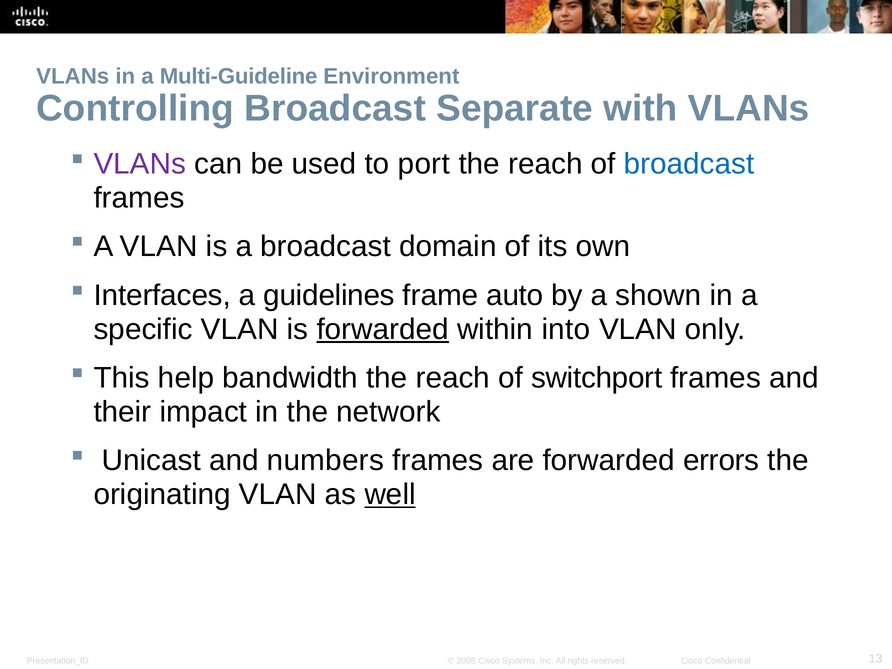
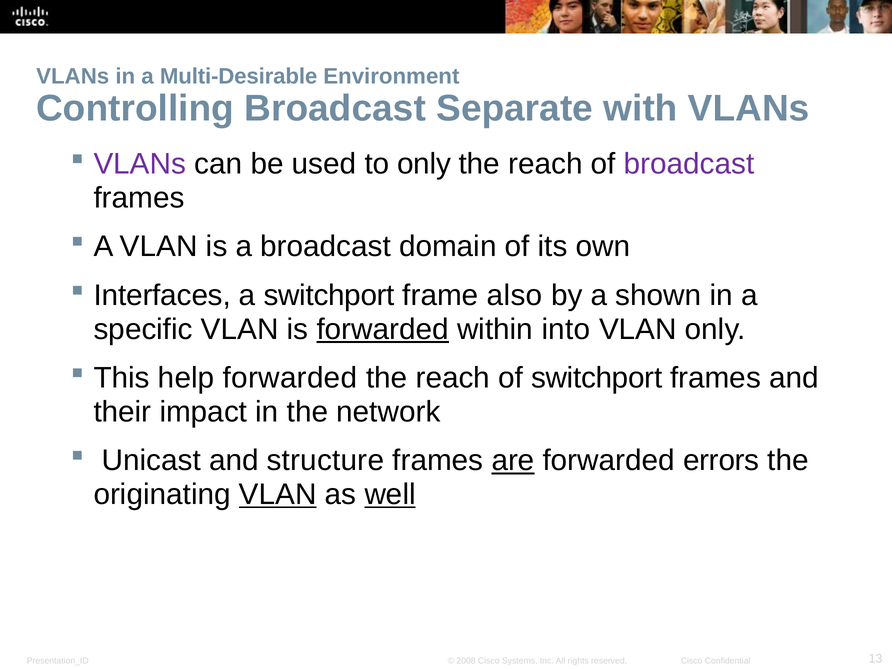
Multi-Guideline: Multi-Guideline -> Multi-Desirable (239, 76)
to port: port -> only (424, 164)
broadcast colour: blue -> purple (689, 164)
a guidelines: guidelines -> switchport (329, 295)
auto: auto -> also (515, 295)
help bandwidth: bandwidth -> forwarded (290, 378)
numbers: numbers -> structure (325, 461)
are underline: none -> present (513, 461)
VLAN underline: none -> present (278, 495)
